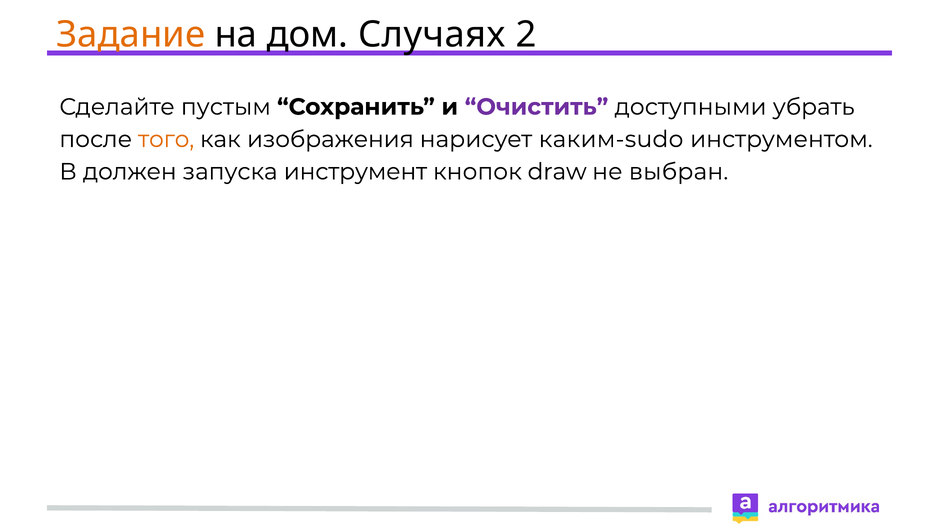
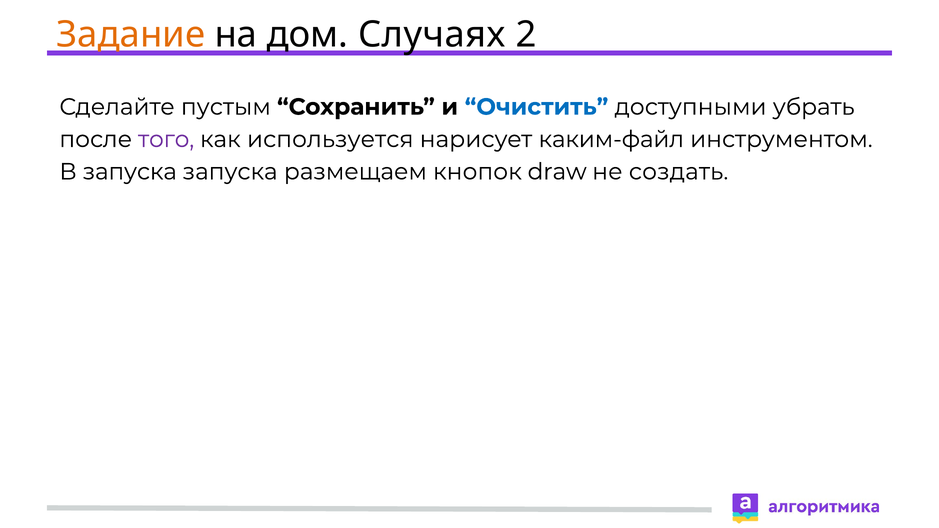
Очистить colour: purple -> blue (537, 107)
того colour: orange -> purple (166, 139)
изображения: изображения -> используется (330, 139)
каким-sudo: каким-sudo -> каким-файл (611, 139)
В должен: должен -> запуска (130, 172)
инструмент: инструмент -> размещаем (355, 172)
выбран: выбран -> создать (679, 172)
